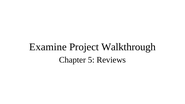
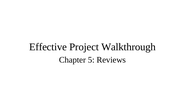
Examine: Examine -> Effective (48, 47)
